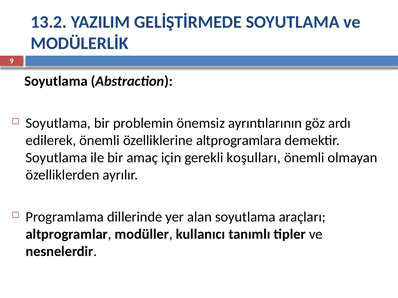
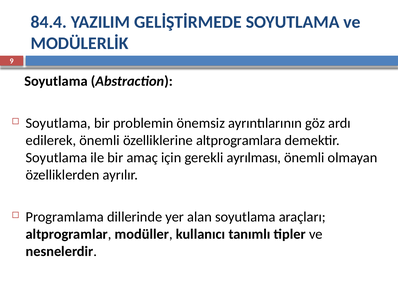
13.2: 13.2 -> 84.4 (49, 22)
koşulları: koşulları -> ayrılması (254, 158)
